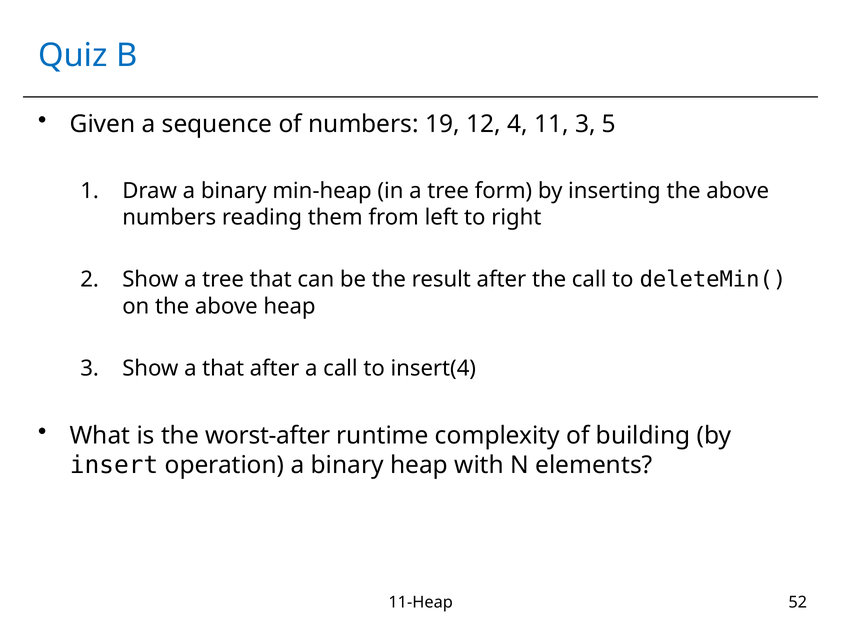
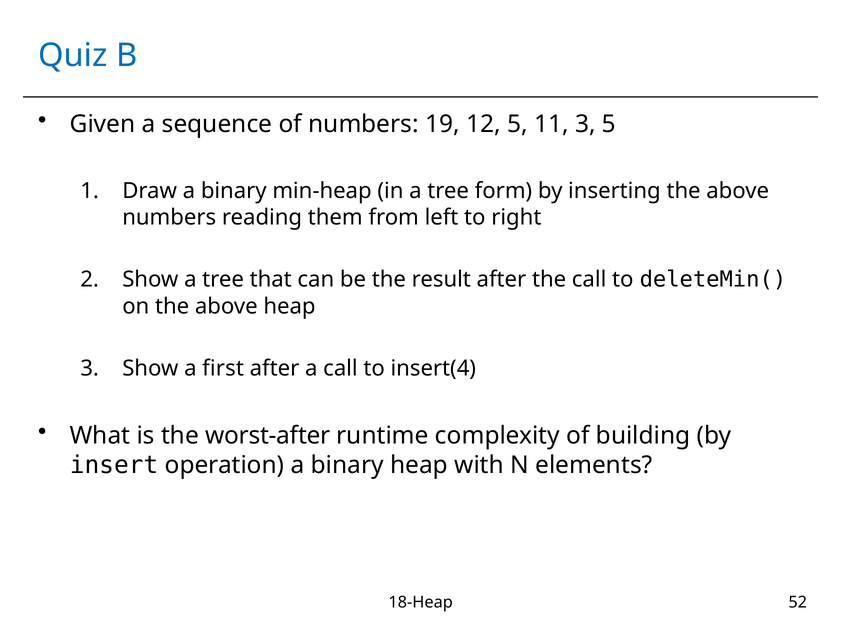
12 4: 4 -> 5 (517, 124)
a that: that -> first (223, 368)
11-Heap: 11-Heap -> 18-Heap (421, 602)
